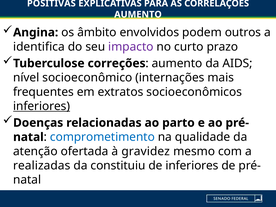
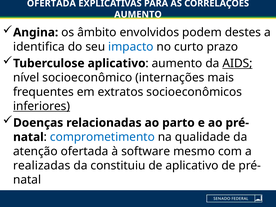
POSITIVAS: POSITIVAS -> OFERTADA (51, 3)
outros: outros -> destes (243, 32)
impacto colour: purple -> blue (131, 47)
Tuberculose correções: correções -> aplicativo (117, 63)
AIDS underline: none -> present (237, 63)
gravidez: gravidez -> software (146, 151)
de inferiores: inferiores -> aplicativo (192, 166)
